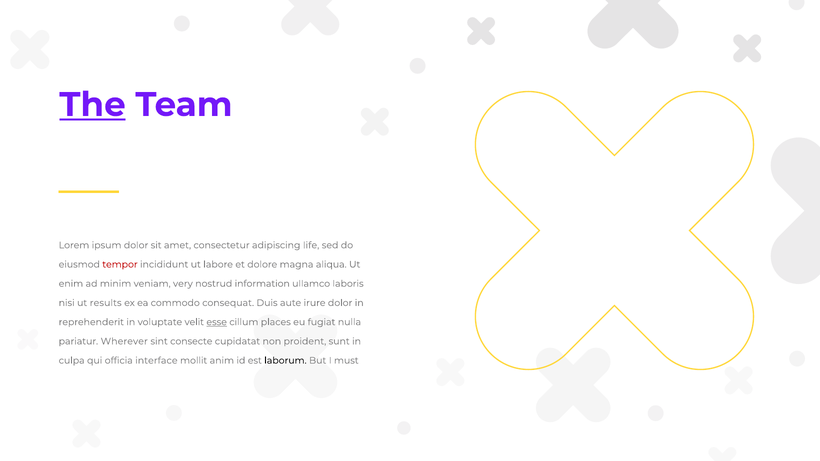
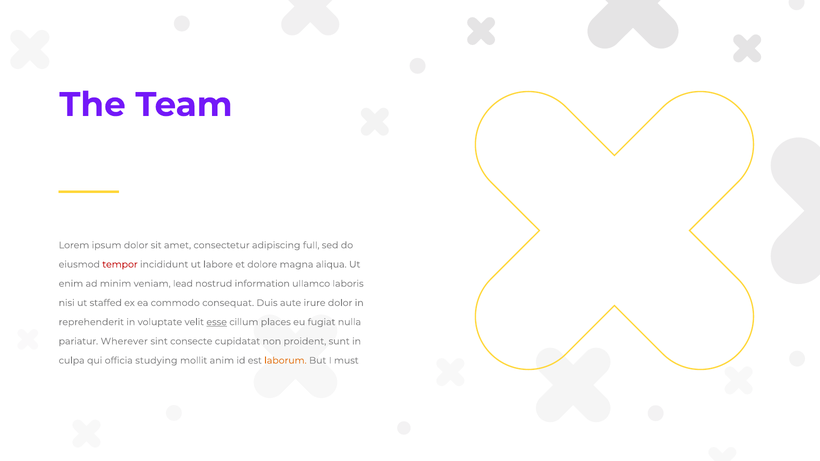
The underline: present -> none (93, 105)
life: life -> full (311, 245)
very: very -> lead (183, 284)
results: results -> staffed (106, 303)
interface: interface -> studying (156, 361)
laborum colour: black -> orange (285, 361)
